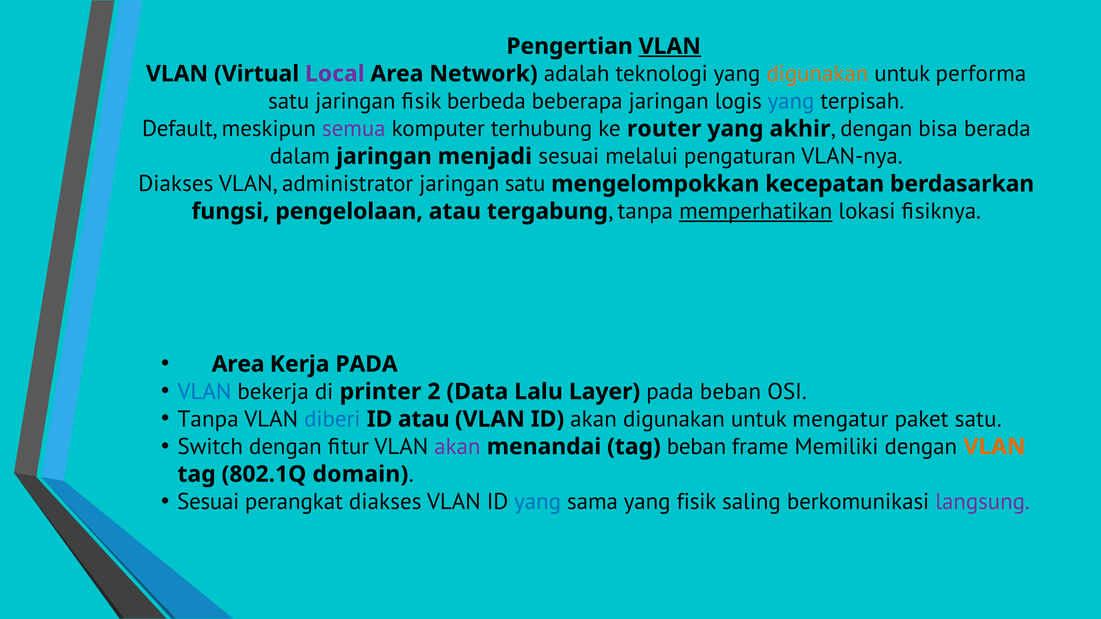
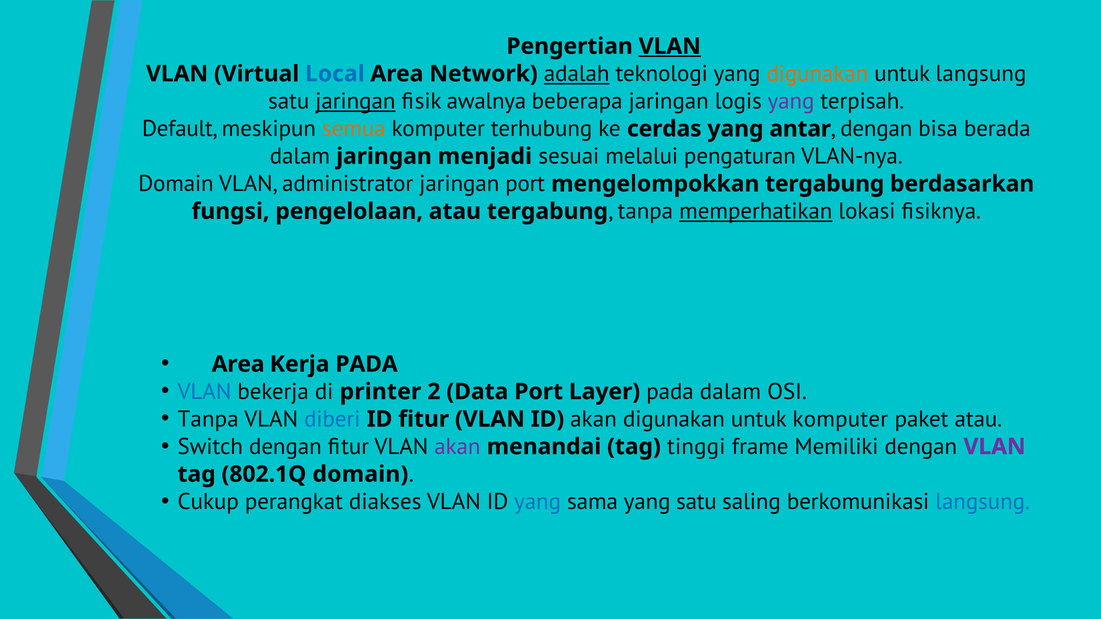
Local colour: purple -> blue (335, 74)
adalah underline: none -> present (577, 74)
untuk performa: performa -> langsung (981, 74)
jaringan underline: none -> present (355, 101)
berbeda: berbeda -> awalnya (486, 101)
yang colour: blue -> purple (791, 101)
semua colour: purple -> orange (354, 129)
router: router -> cerdas (664, 129)
akhir: akhir -> antar (800, 129)
Diakses: Diakses -> Domain (176, 184)
jaringan satu: satu -> port (525, 184)
mengelompokkan kecepatan: kecepatan -> tergabung (825, 184)
Data Lalu: Lalu -> Port (539, 392)
pada beban: beban -> dalam (730, 392)
ID atau: atau -> fitur (424, 419)
untuk mengatur: mengatur -> komputer (840, 419)
paket satu: satu -> atau (978, 419)
tag beban: beban -> tinggi (696, 447)
VLAN colour: orange -> purple (995, 447)
Sesuai: Sesuai -> Cukup (208, 502)
yang fisik: fisik -> satu (696, 502)
langsung colour: purple -> blue (983, 502)
